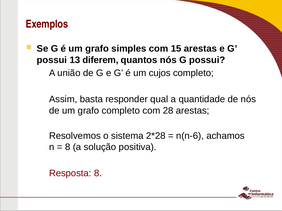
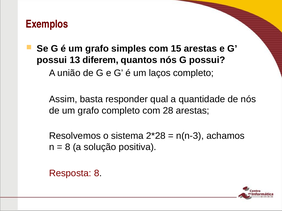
cujos: cujos -> laços (160, 73)
n(n-6: n(n-6 -> n(n-3 (190, 136)
